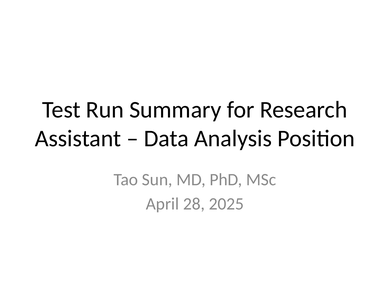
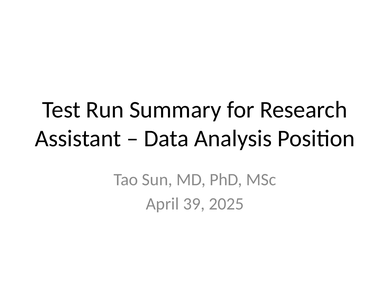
28: 28 -> 39 (194, 204)
